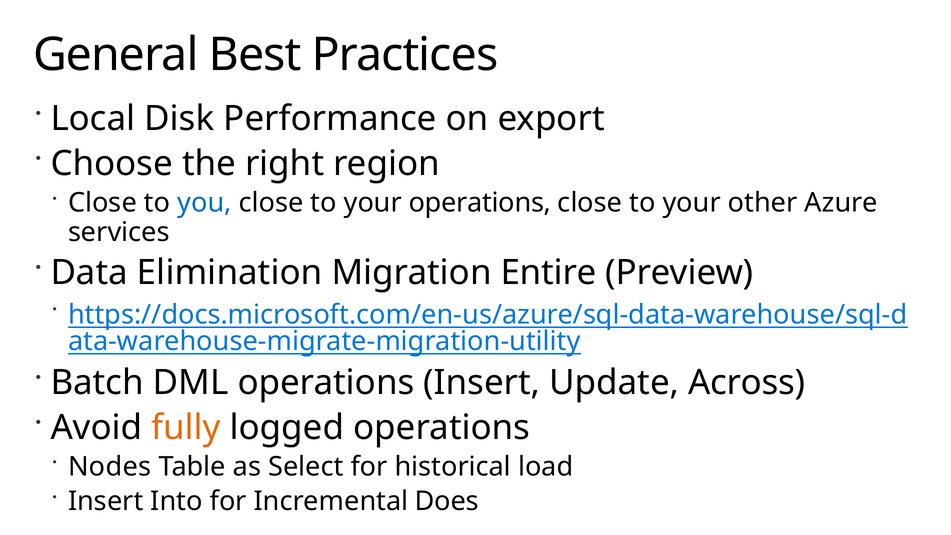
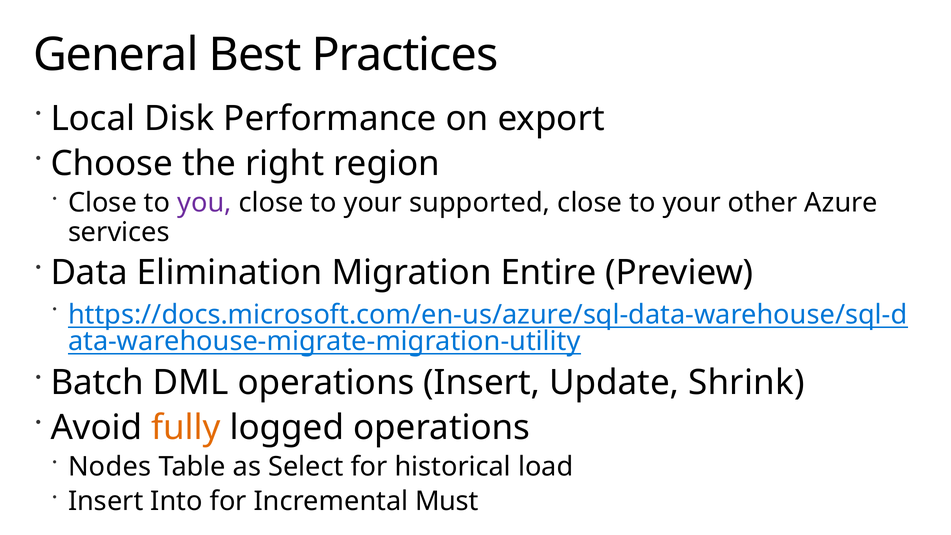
you colour: blue -> purple (204, 203)
your operations: operations -> supported (480, 203)
Across: Across -> Shrink (746, 383)
Does: Does -> Must (447, 501)
